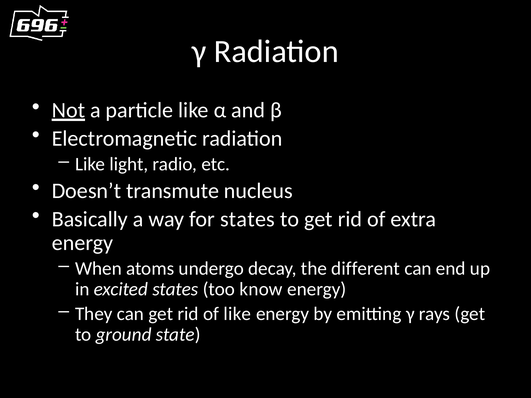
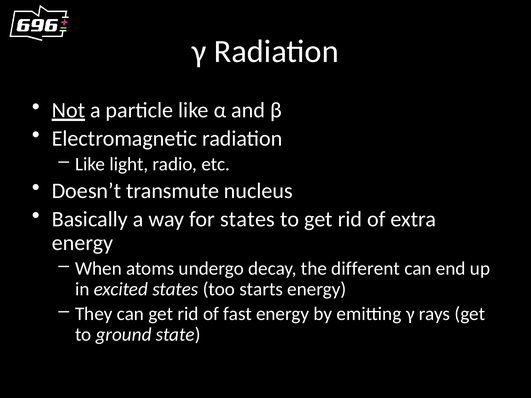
know: know -> starts (261, 289)
of like: like -> fast (238, 314)
